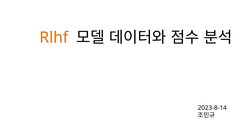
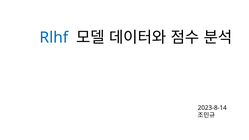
Rlhf colour: orange -> blue (54, 38)
